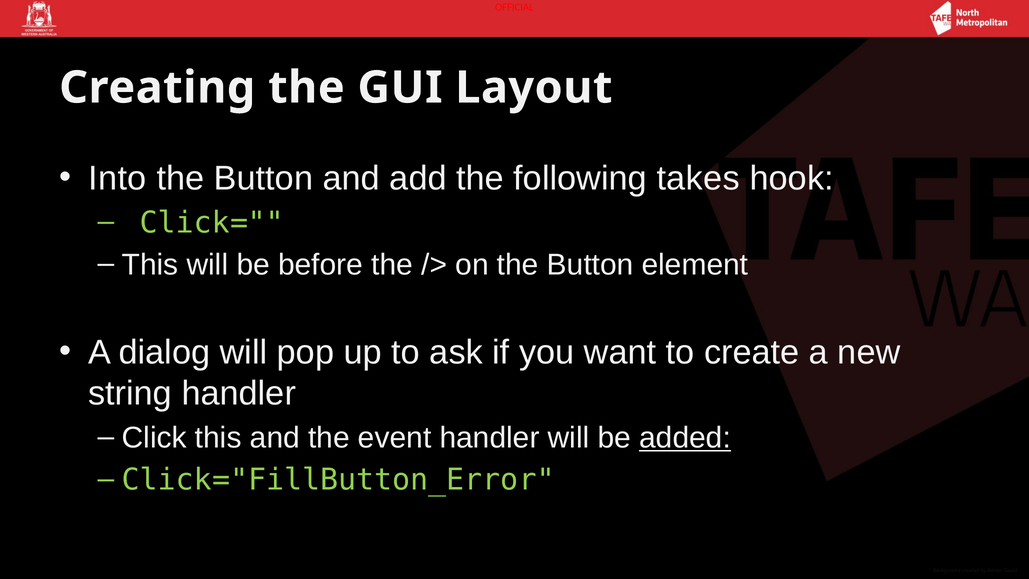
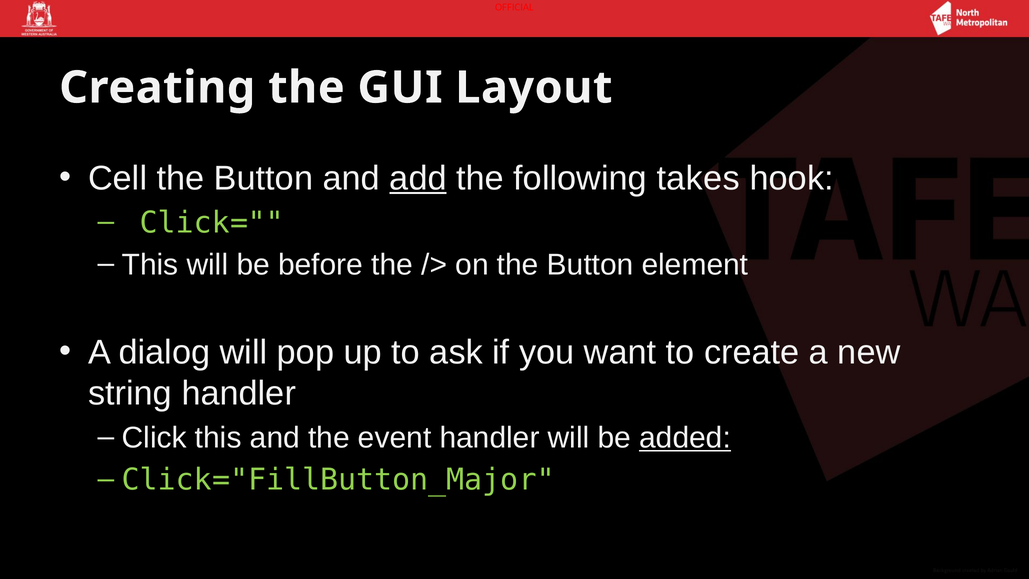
Into: Into -> Cell (118, 178)
add underline: none -> present (418, 178)
Click="FillButton_Error: Click="FillButton_Error -> Click="FillButton_Major (338, 480)
